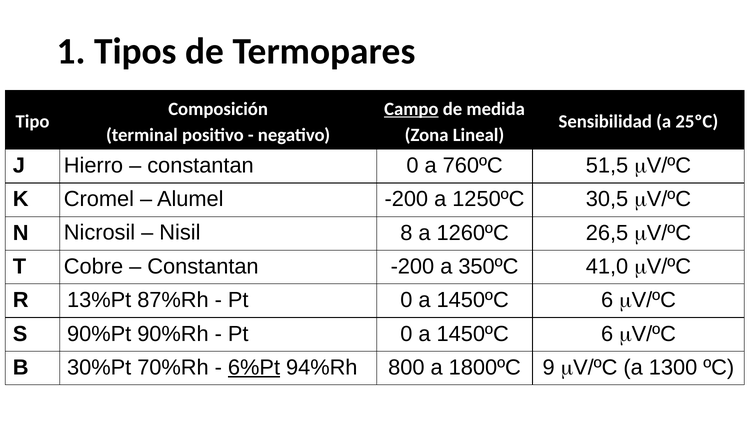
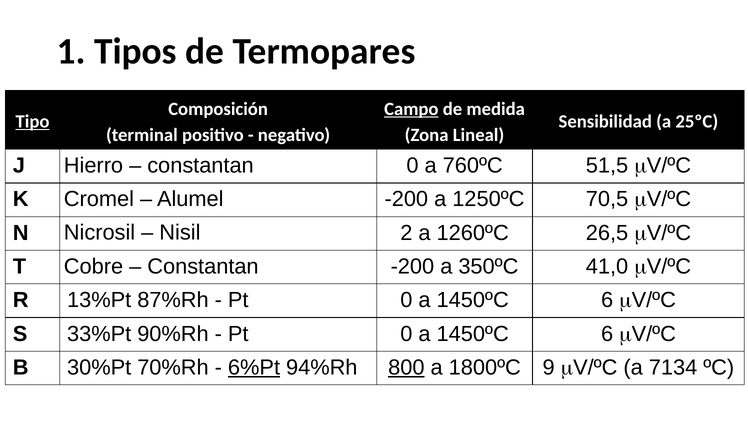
Tipo underline: none -> present (33, 122)
30,5: 30,5 -> 70,5 (607, 199)
8: 8 -> 2 (406, 233)
90%Pt: 90%Pt -> 33%Pt (99, 334)
800 underline: none -> present (406, 367)
1300: 1300 -> 7134 (673, 367)
